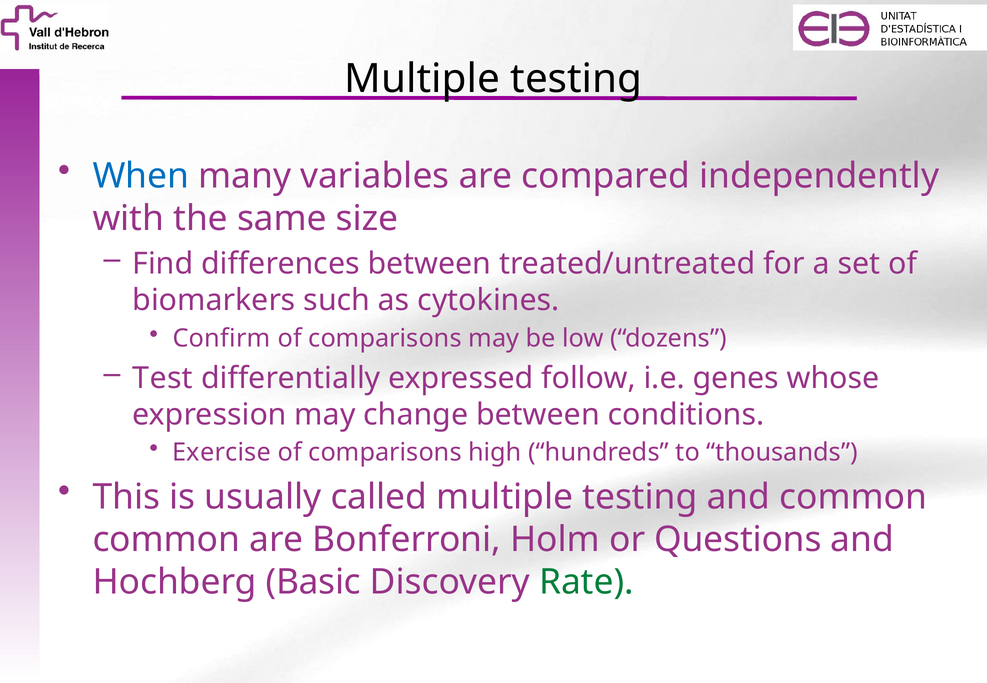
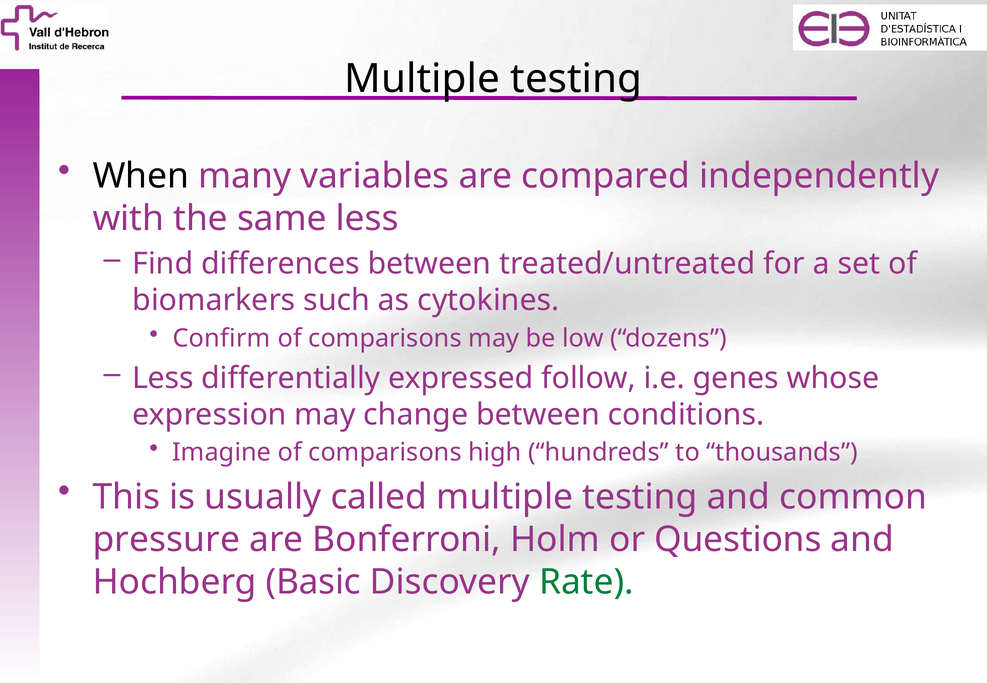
When colour: blue -> black (141, 176)
same size: size -> less (367, 219)
Test: Test -> Less (163, 378)
Exercise: Exercise -> Imagine (222, 453)
common: common -> pressure (166, 540)
